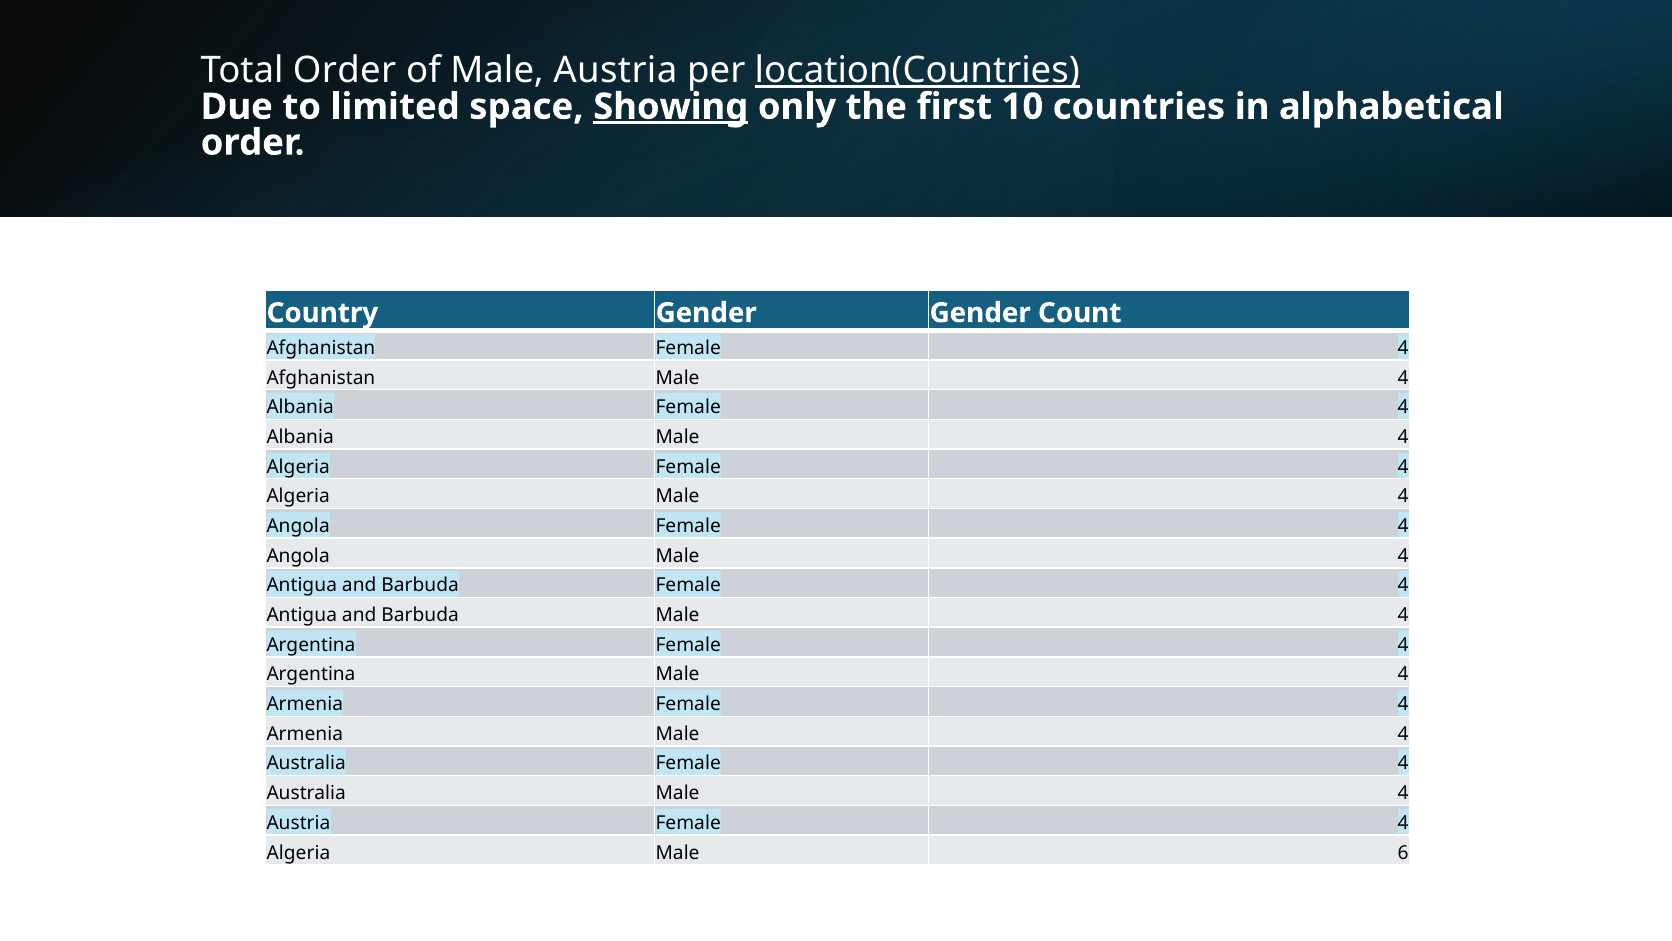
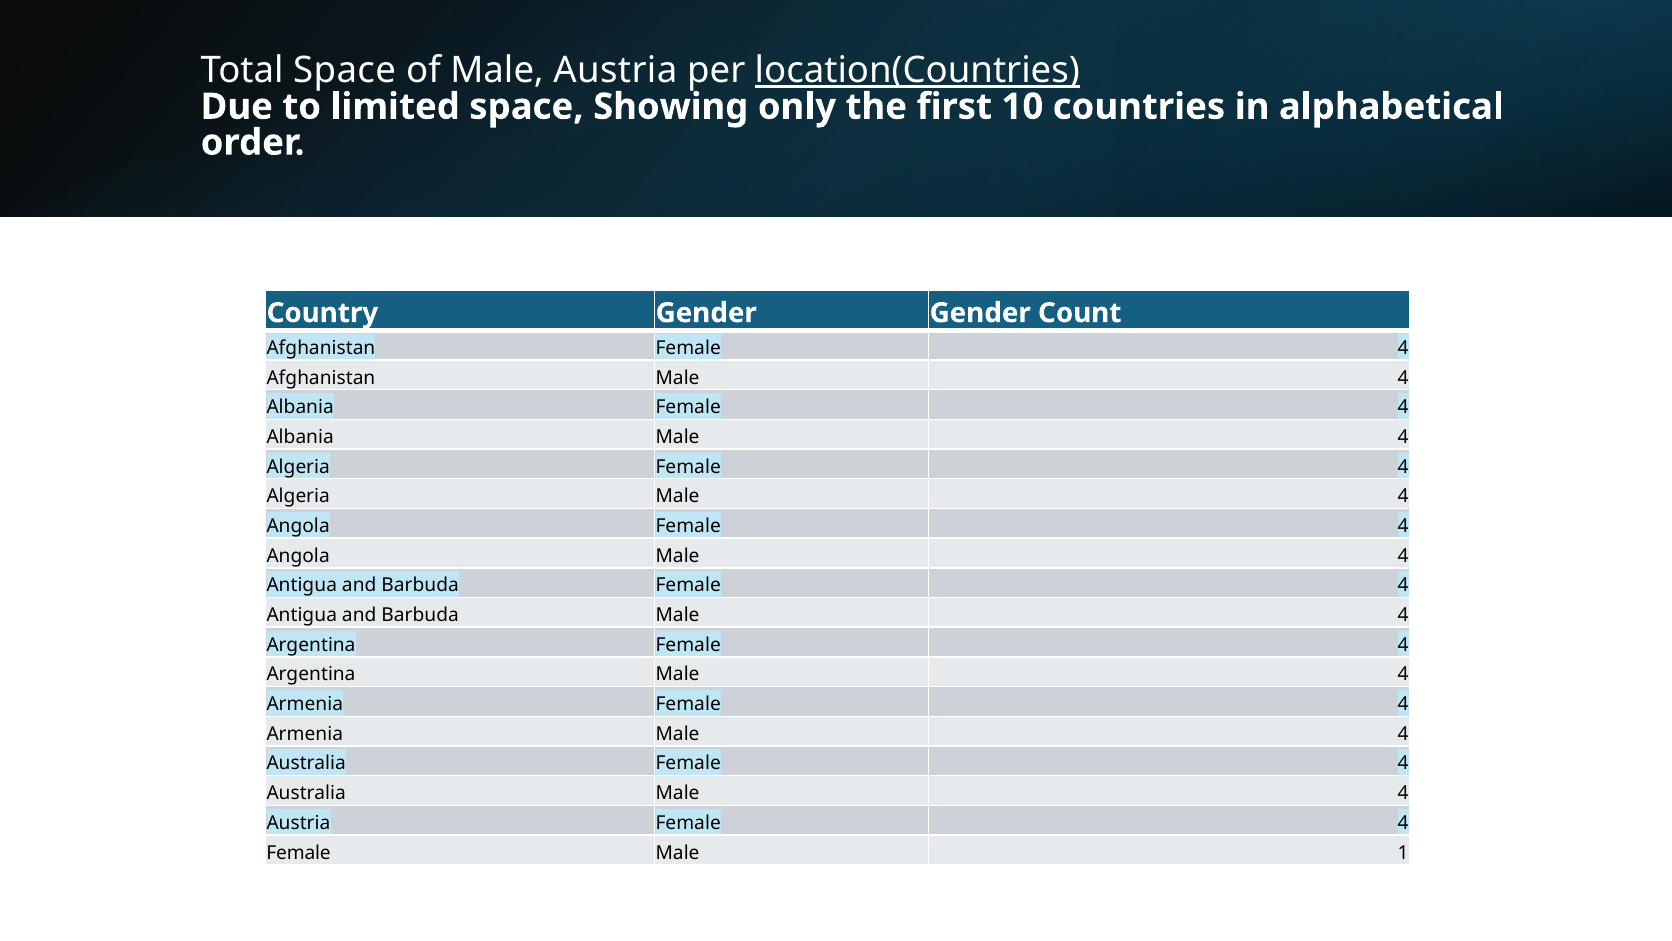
Total Order: Order -> Space (345, 71)
Showing underline: present -> none (671, 107)
Algeria: Algeria -> Female (299, 852)
6: 6 -> 1 (1403, 852)
